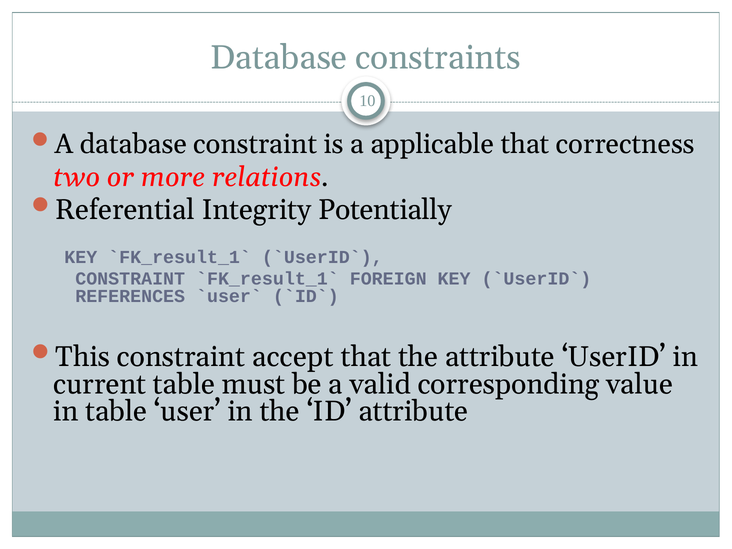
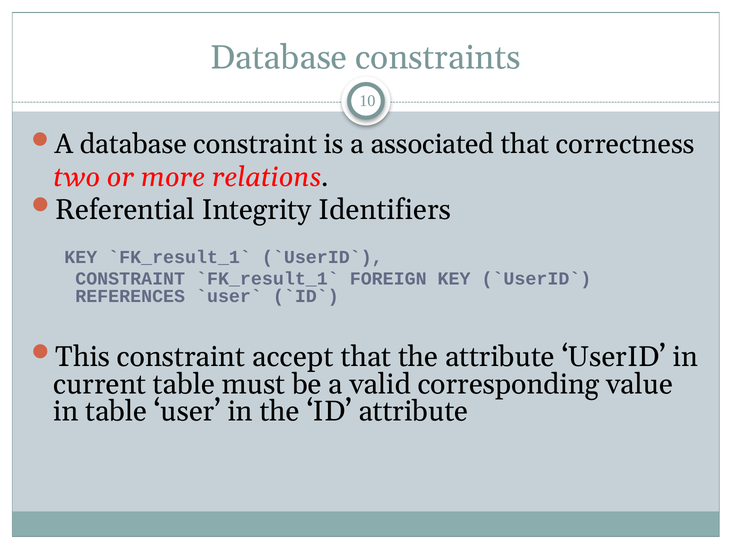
applicable: applicable -> associated (432, 144)
Potentially: Potentially -> Identifiers (385, 210)
